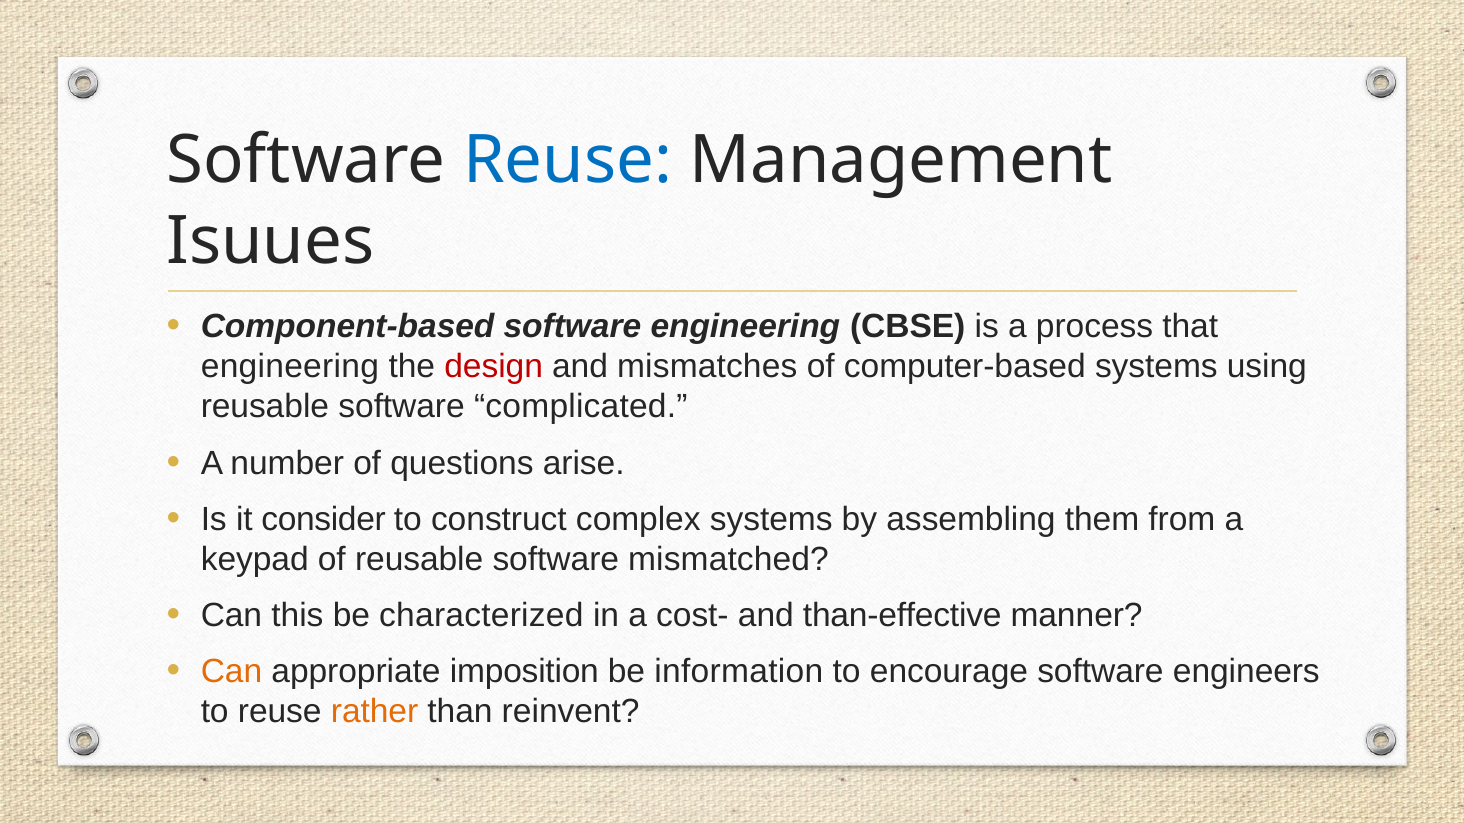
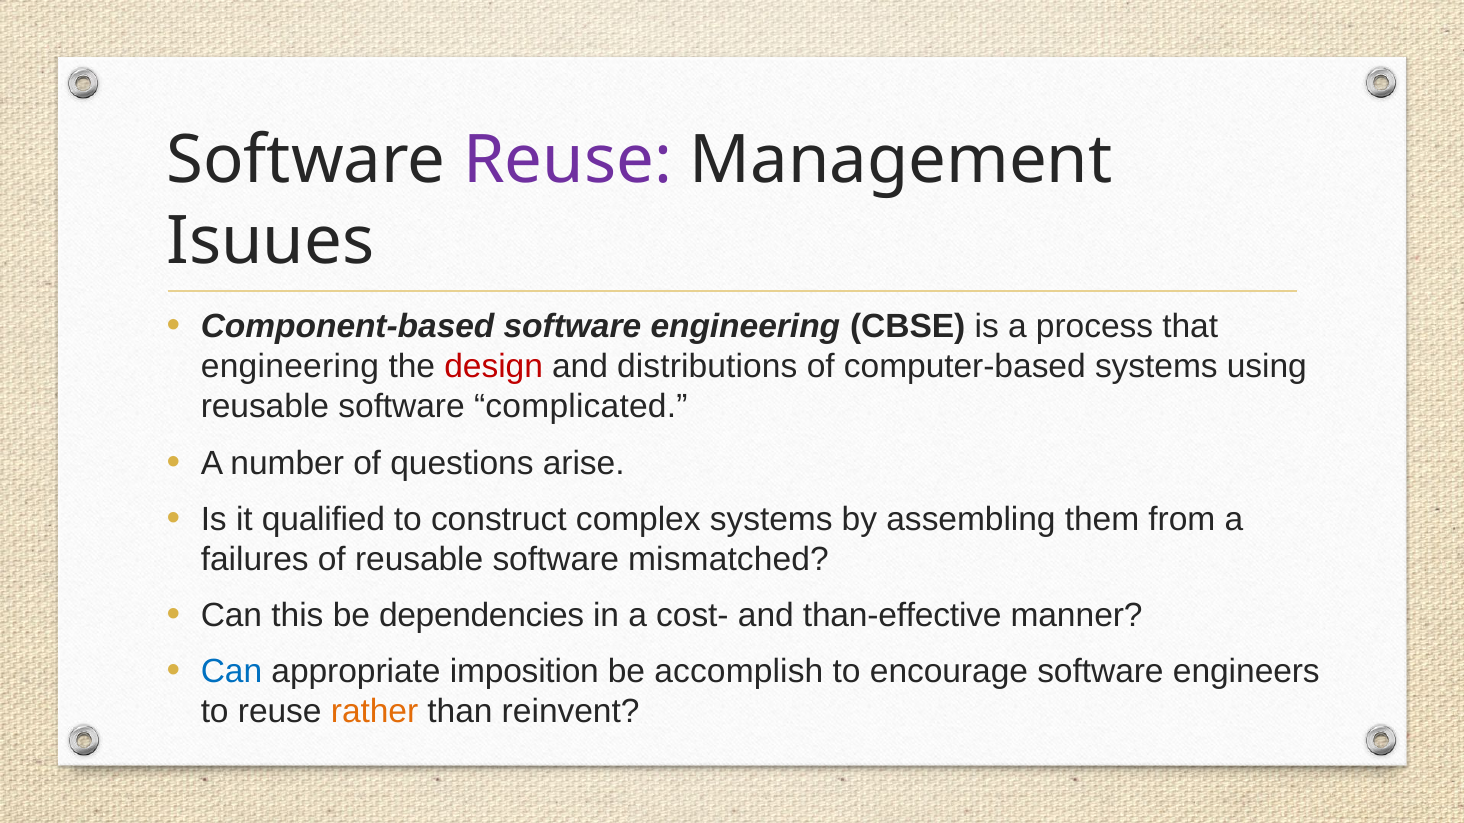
Reuse colour: blue -> purple (568, 161)
mismatches: mismatches -> distributions (707, 367)
consider: consider -> qualified (323, 519)
keypad: keypad -> failures (255, 560)
characterized: characterized -> dependencies (482, 616)
Can colour: orange -> blue (232, 672)
information: information -> accomplish (739, 672)
